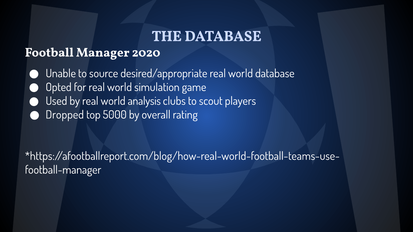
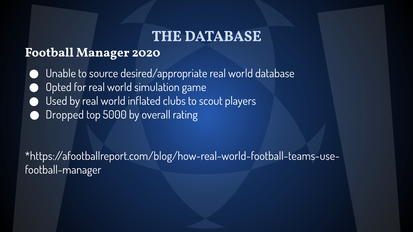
analysis: analysis -> inflated (144, 101)
